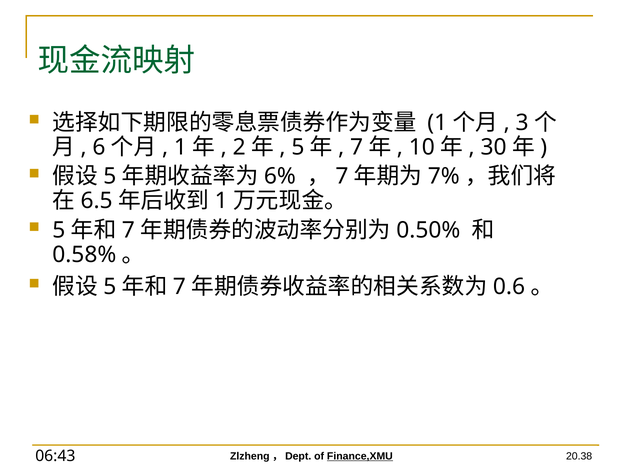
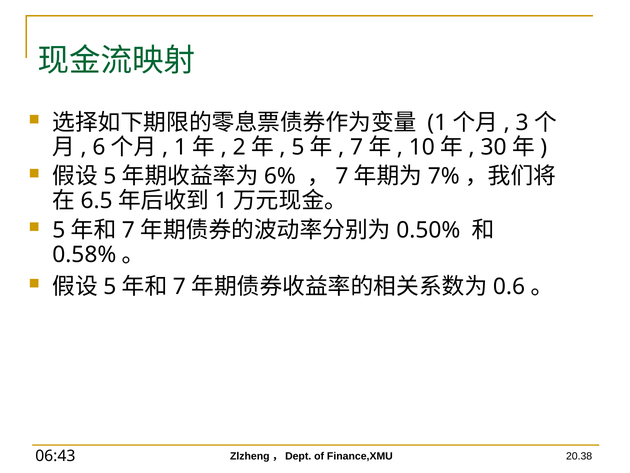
Finance,XMU underline: present -> none (360, 456)
